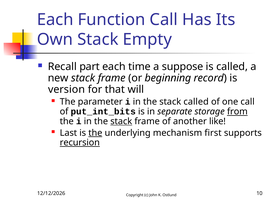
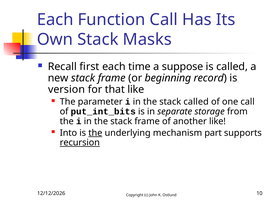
Empty: Empty -> Masks (147, 40)
part: part -> first (89, 67)
that will: will -> like (136, 90)
from underline: present -> none (237, 112)
stack underline: present -> none (121, 121)
Last: Last -> Into (68, 133)
first: first -> part (213, 133)
